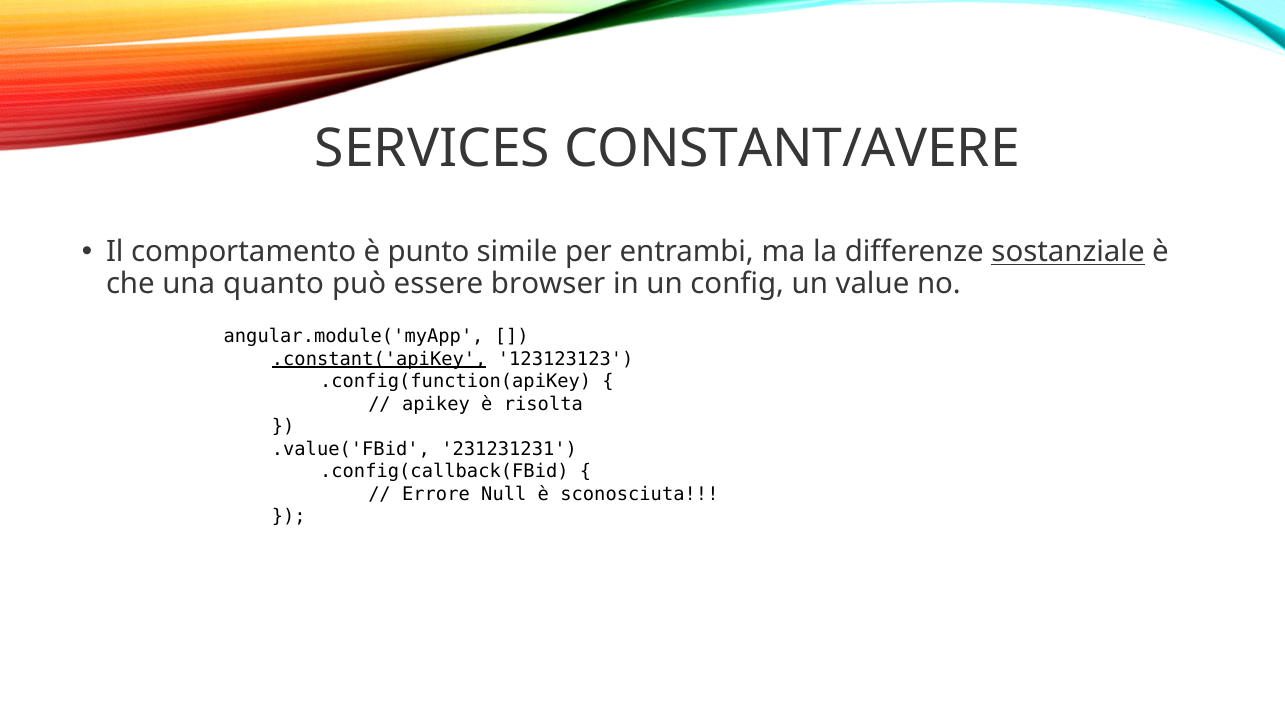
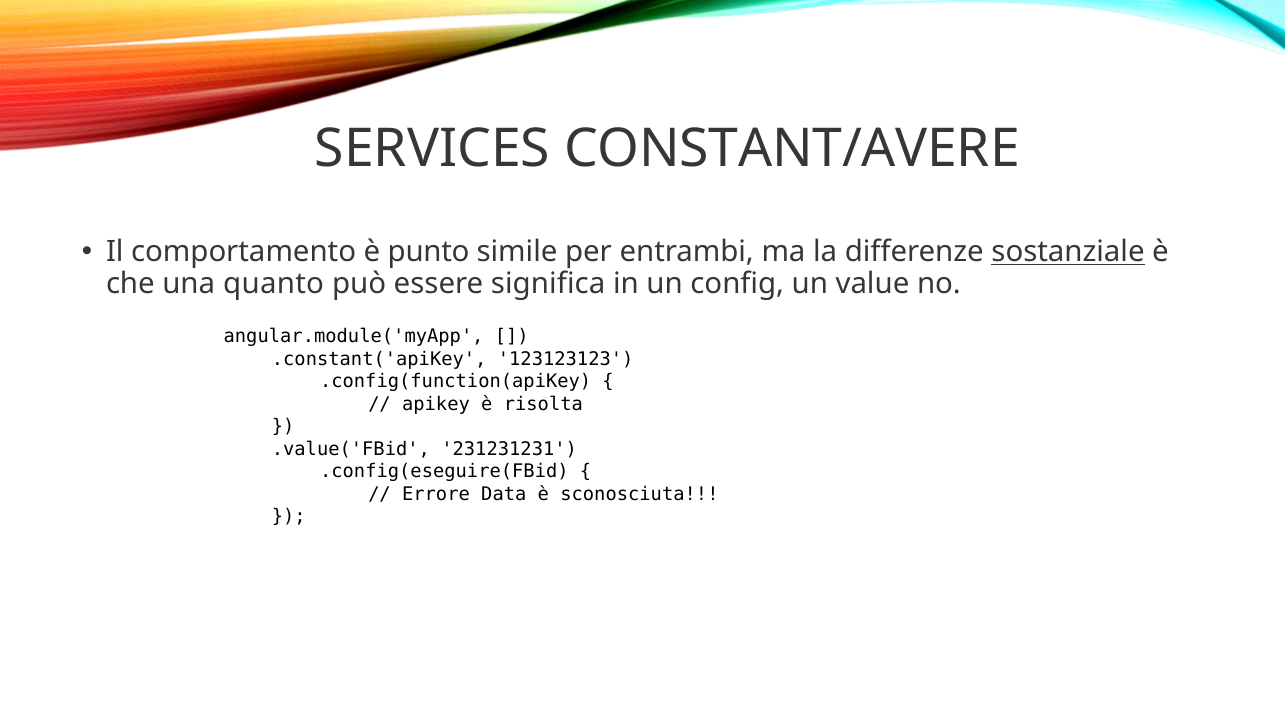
browser: browser -> significa (548, 284)
.constant('apiKey underline: present -> none (379, 359)
.config(callback(FBid: .config(callback(FBid -> .config(eseguire(FBid (444, 471)
Null: Null -> Data (504, 494)
